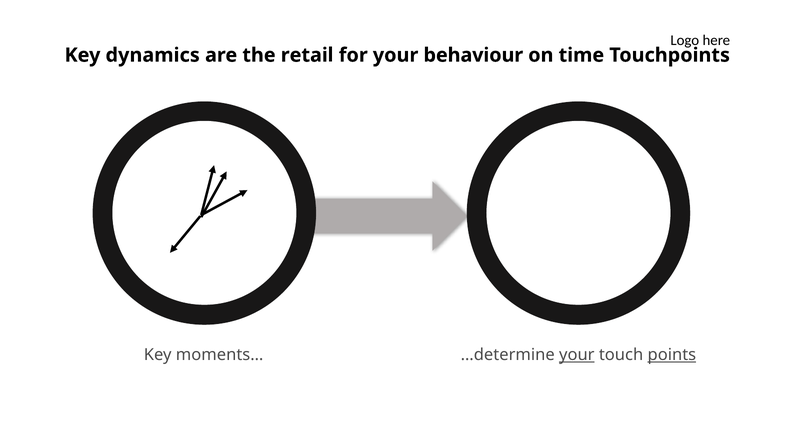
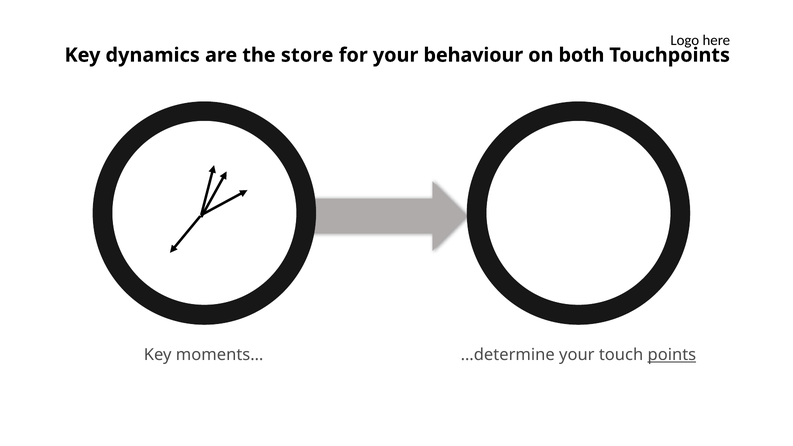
retail: retail -> store (307, 55)
time: time -> both (581, 55)
your underline: present -> none (577, 355)
